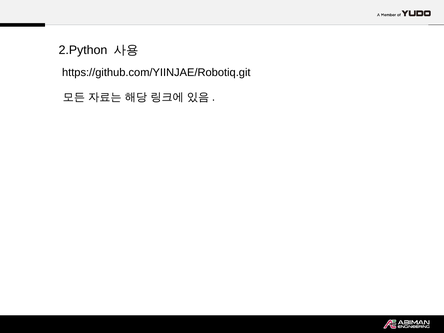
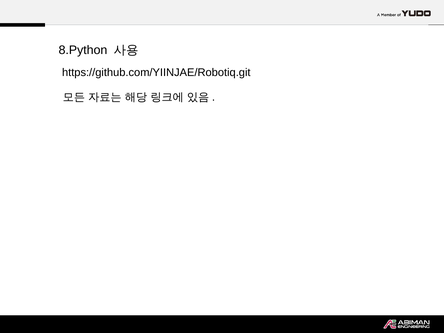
2.Python: 2.Python -> 8.Python (83, 50)
